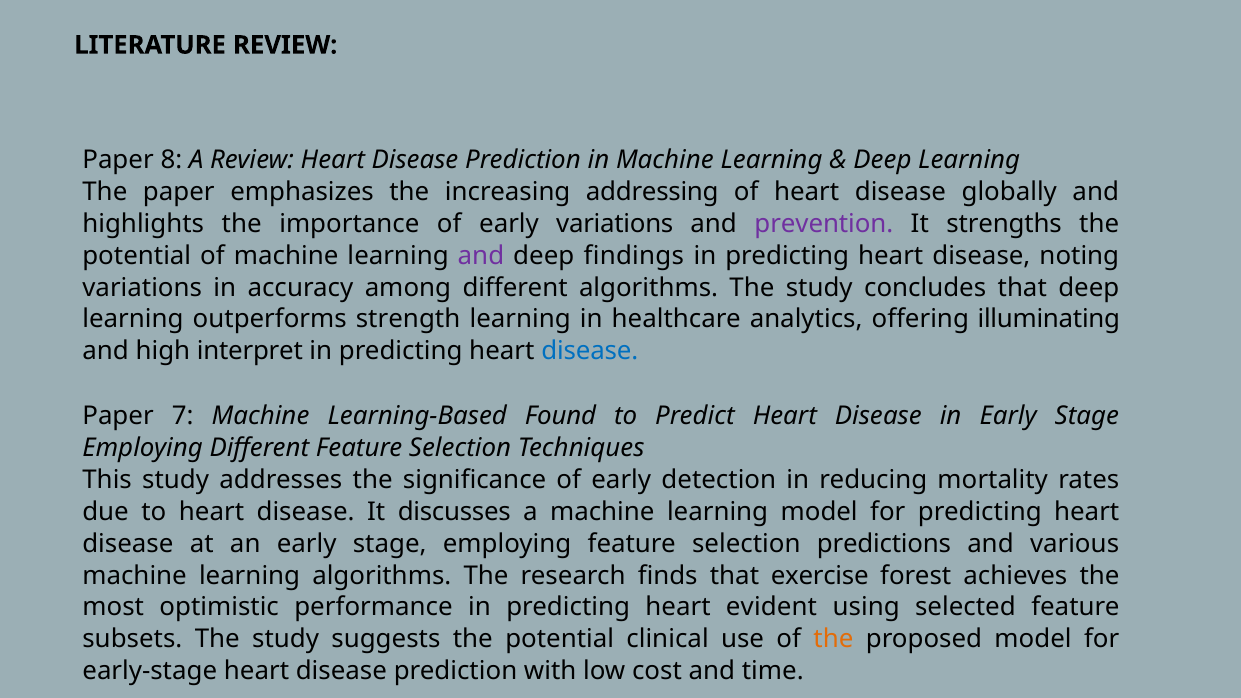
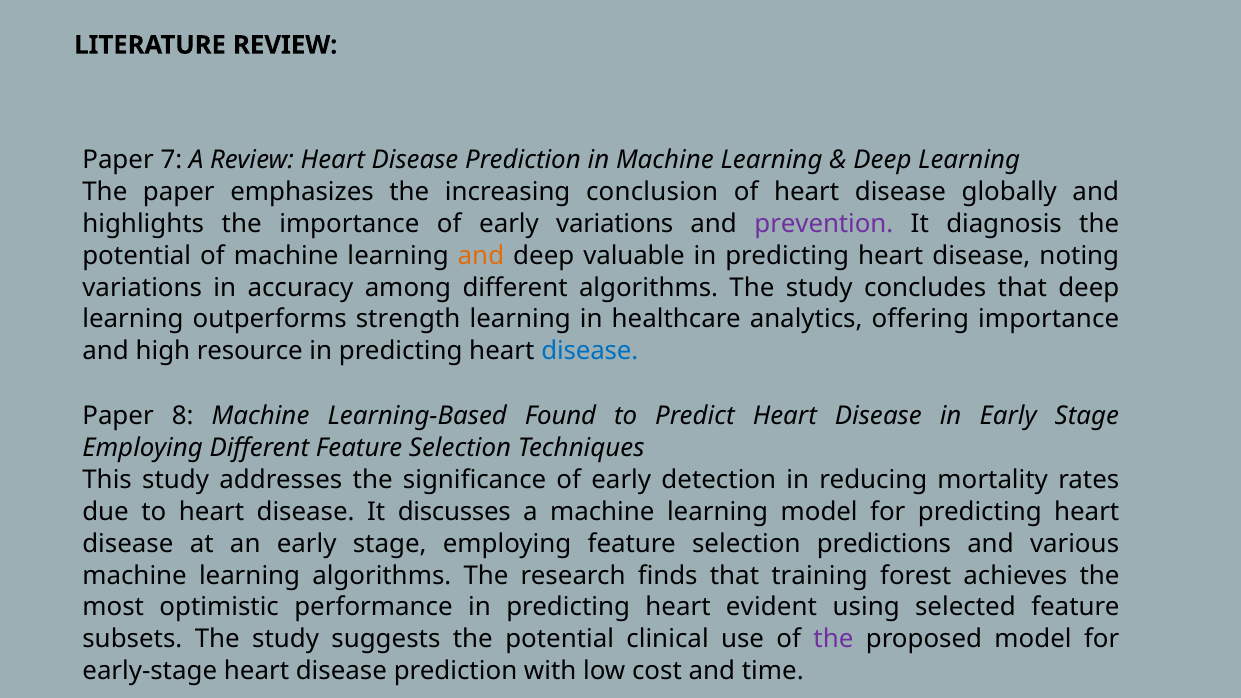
8: 8 -> 7 (171, 160)
addressing: addressing -> conclusion (652, 192)
strengths: strengths -> diagnosis (1004, 224)
and colour: purple -> orange (481, 256)
findings: findings -> valuable (634, 256)
offering illuminating: illuminating -> importance (1049, 319)
interpret: interpret -> resource (250, 351)
7: 7 -> 8 (183, 416)
exercise: exercise -> training (820, 576)
the colour: orange -> purple (833, 639)
